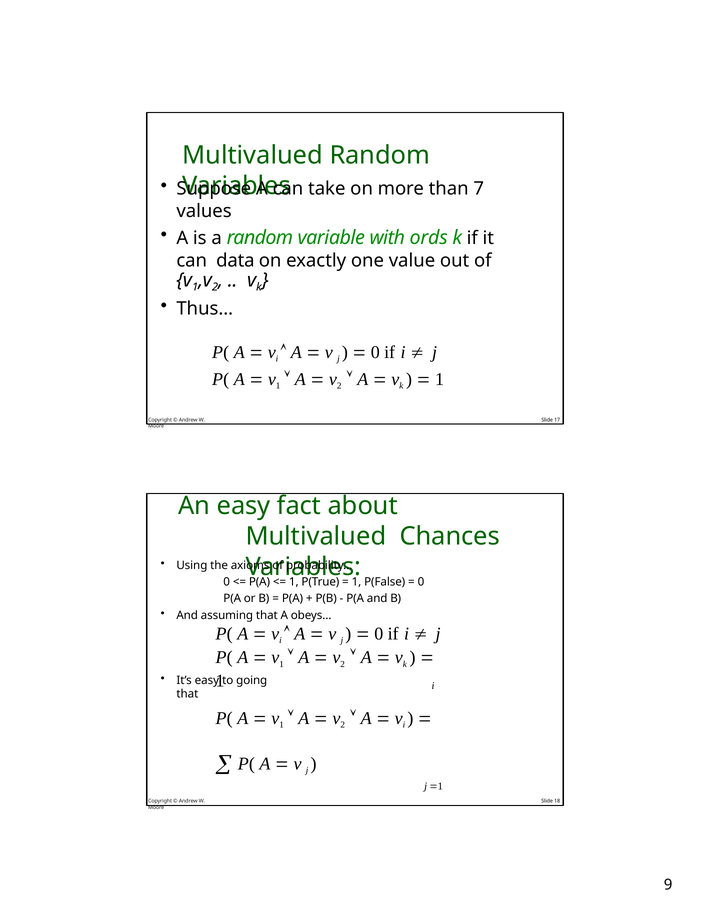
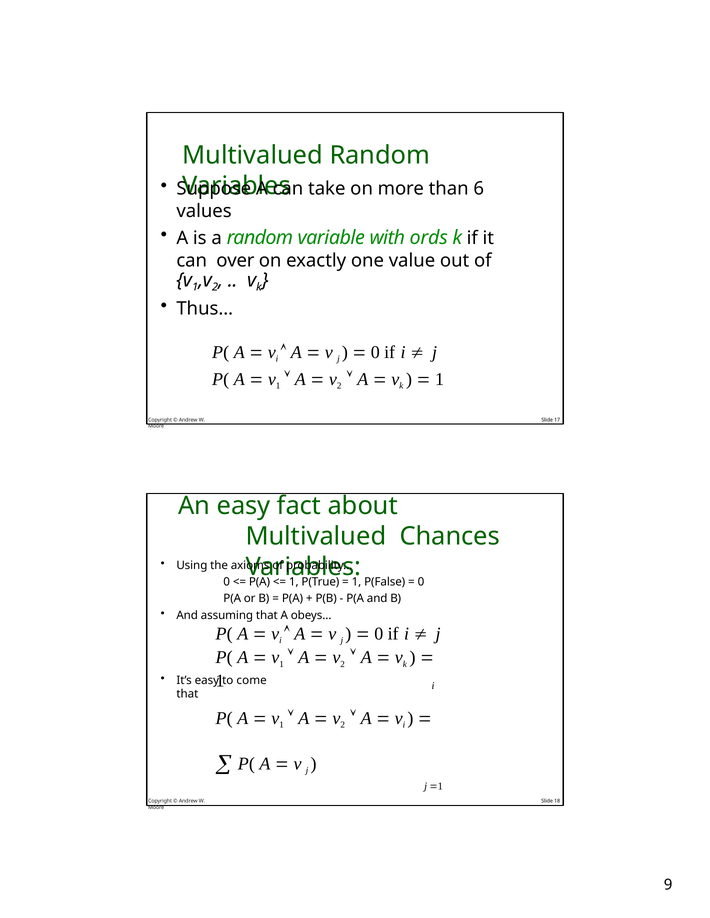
7: 7 -> 6 (479, 189)
data: data -> over (235, 261)
going: going -> come (252, 681)
